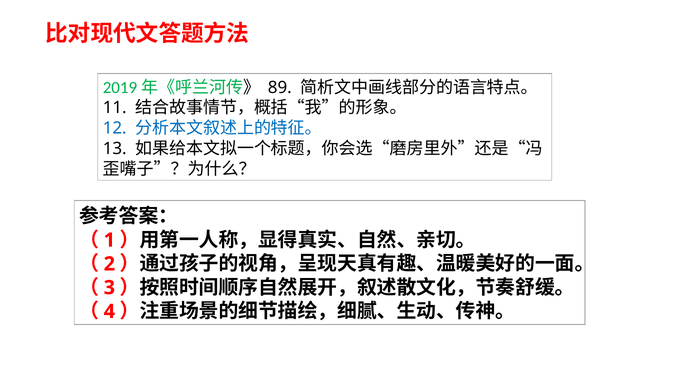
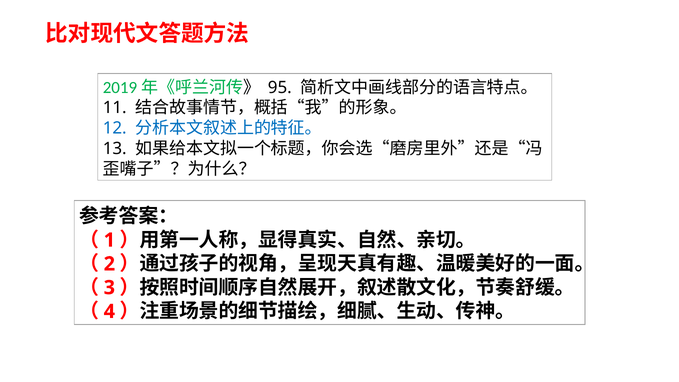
89: 89 -> 95 (280, 87)
